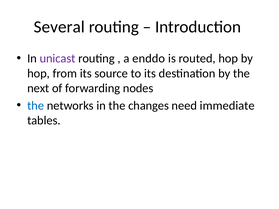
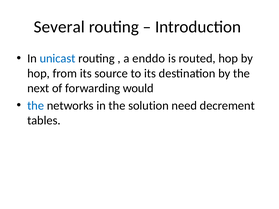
unicast colour: purple -> blue (58, 59)
nodes: nodes -> would (138, 88)
changes: changes -> solution (149, 106)
immediate: immediate -> decrement (227, 106)
